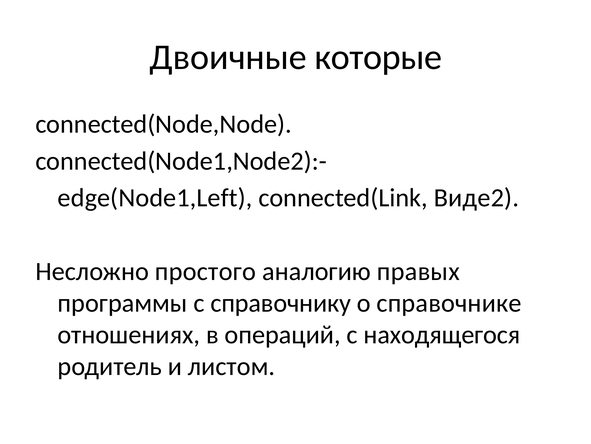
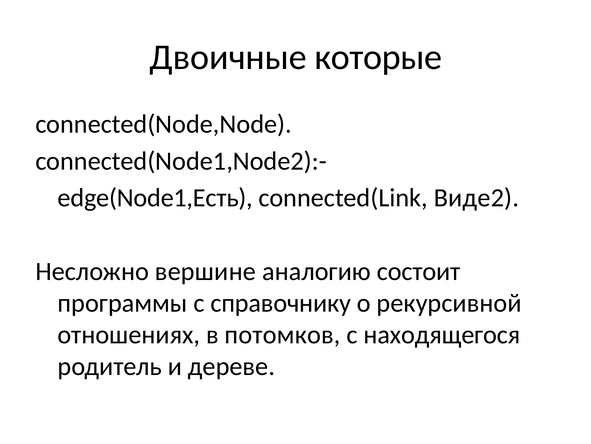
edge(Node1,Left: edge(Node1,Left -> edge(Node1,Есть (155, 198)
простого: простого -> вершине (205, 271)
правых: правых -> состоит (419, 271)
справочнике: справочнике -> рекурсивной (449, 303)
операций: операций -> потомков (283, 334)
листом: листом -> дереве (231, 366)
